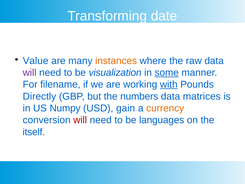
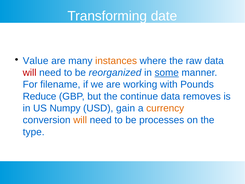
will colour: purple -> red (30, 73)
visualization: visualization -> reorganized (115, 73)
with underline: present -> none (169, 84)
Directly: Directly -> Reduce (40, 96)
numbers: numbers -> continue (139, 96)
matrices: matrices -> removes (202, 96)
will colour: red -> orange (80, 120)
languages: languages -> processes (162, 120)
itself: itself -> type (34, 132)
